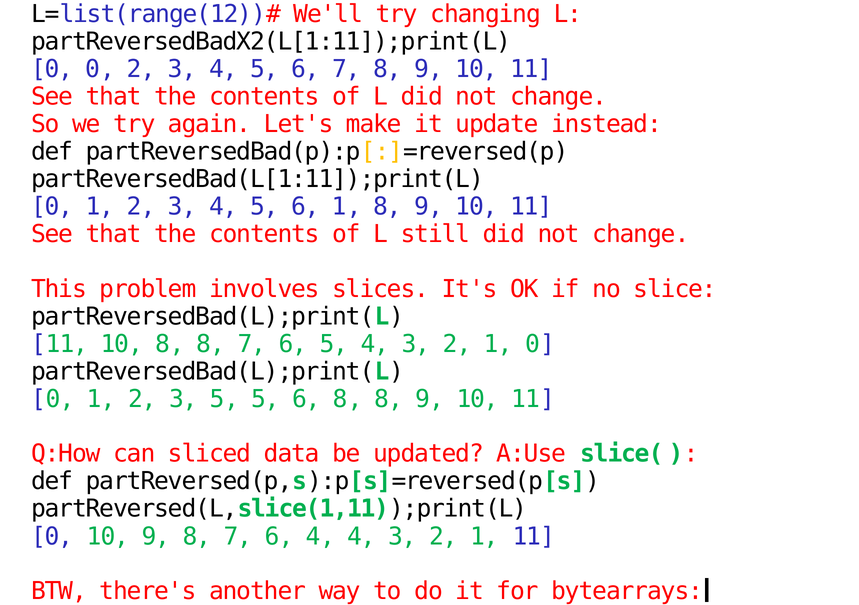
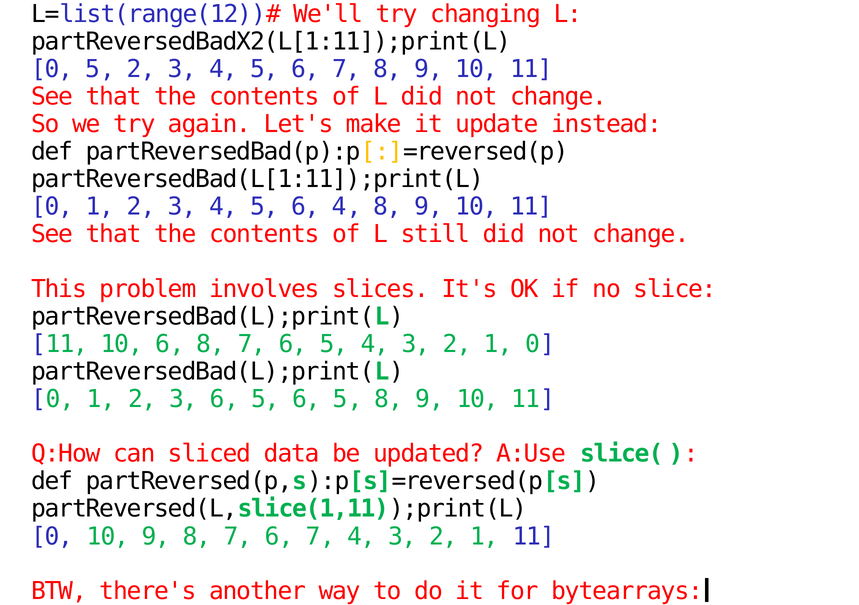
0 0: 0 -> 5 (100, 69)
6 1: 1 -> 4 (347, 206)
10 8: 8 -> 6 (170, 344)
3 5: 5 -> 6 (225, 399)
5 6 8: 8 -> 5 (348, 399)
7 6 4: 4 -> 7 (320, 536)
